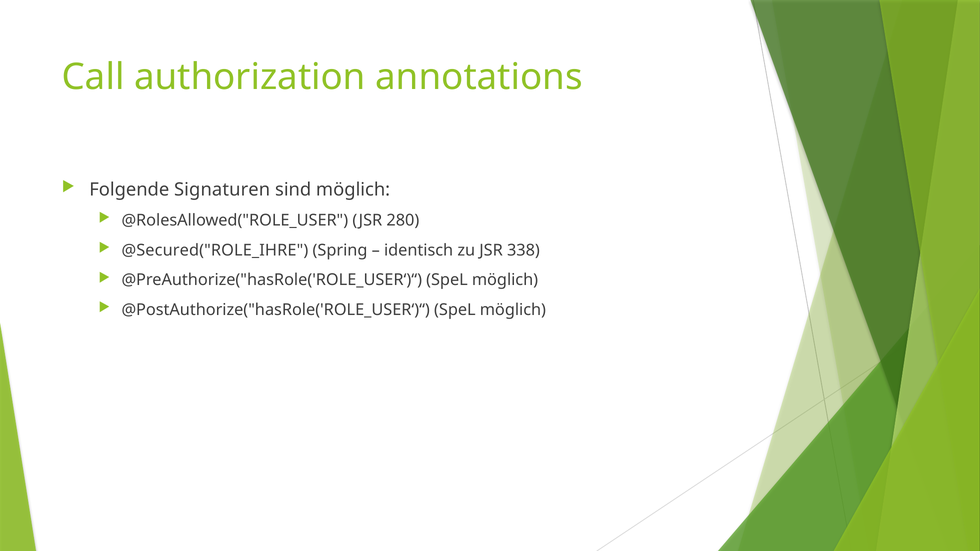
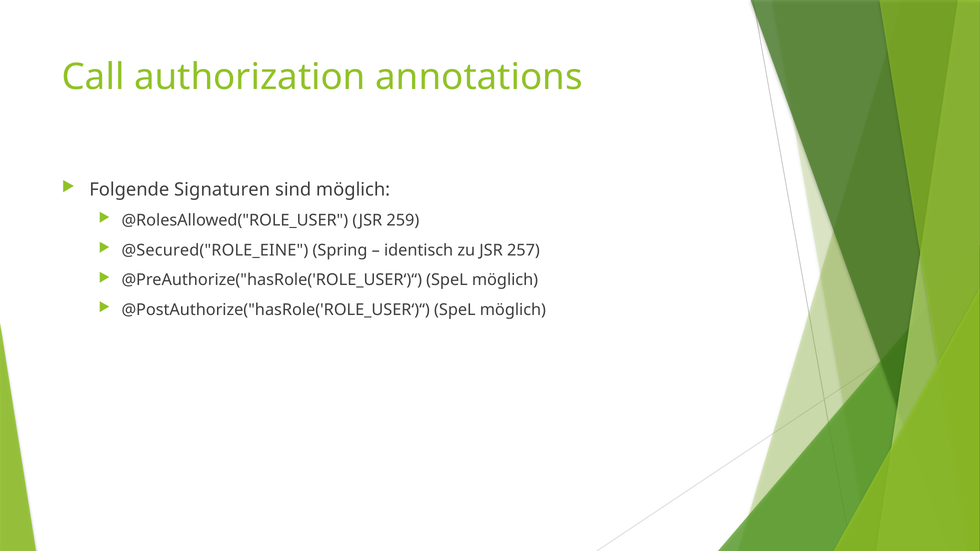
280: 280 -> 259 (403, 221)
@Secured("ROLE_IHRE: @Secured("ROLE_IHRE -> @Secured("ROLE_EINE (215, 250)
338: 338 -> 257 (523, 250)
